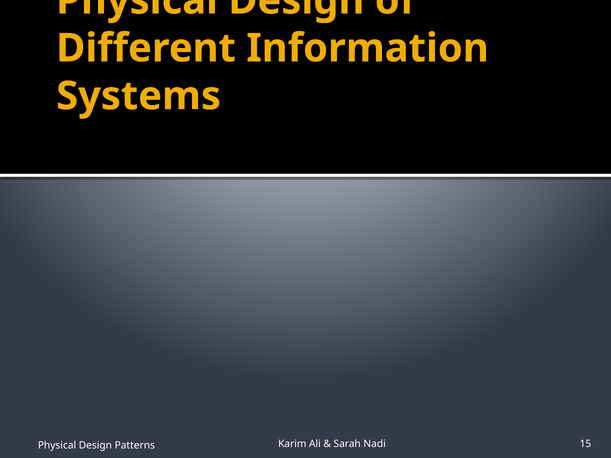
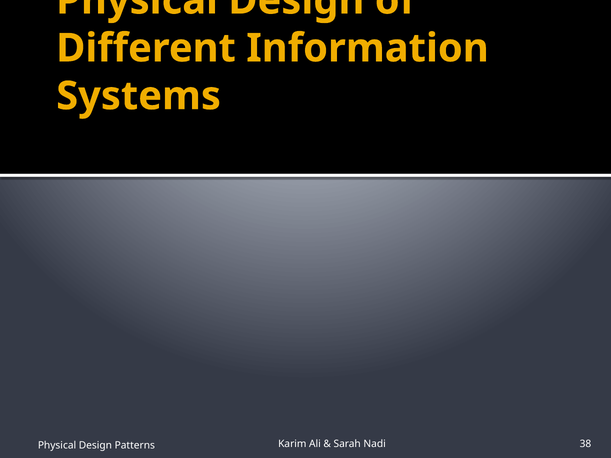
15: 15 -> 38 (585, 444)
